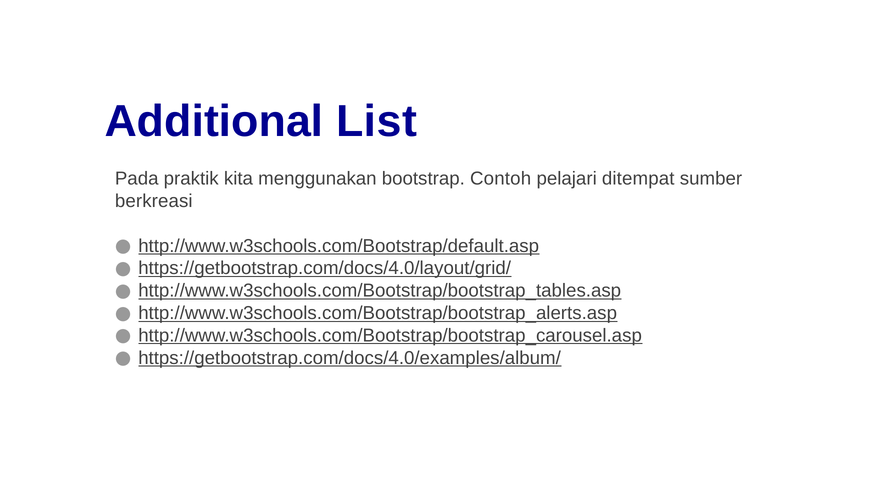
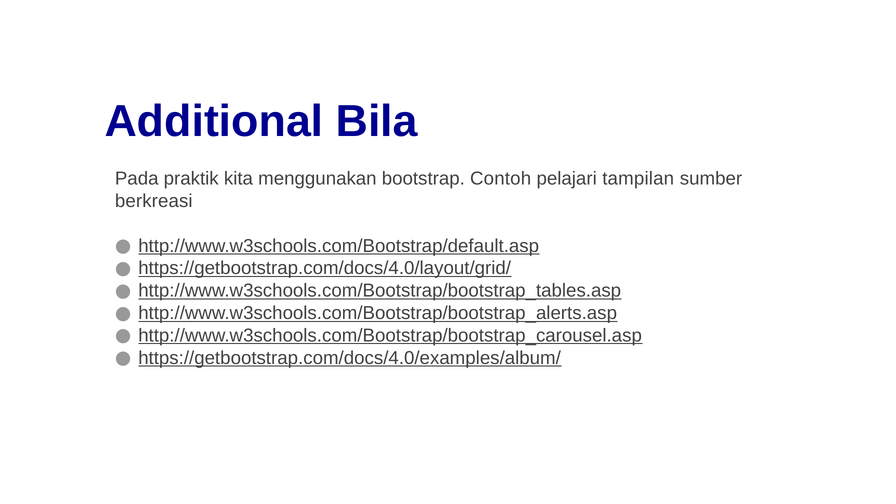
List: List -> Bila (377, 121)
ditempat: ditempat -> tampilan (638, 179)
